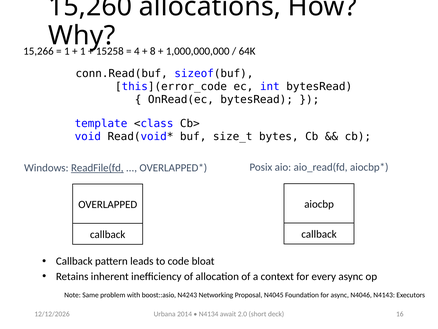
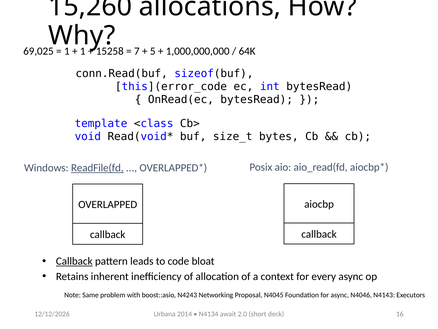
15,266: 15,266 -> 69,025 (38, 51)
4: 4 -> 7 (137, 51)
8: 8 -> 5 (153, 51)
Callback underline: none -> present (74, 261)
